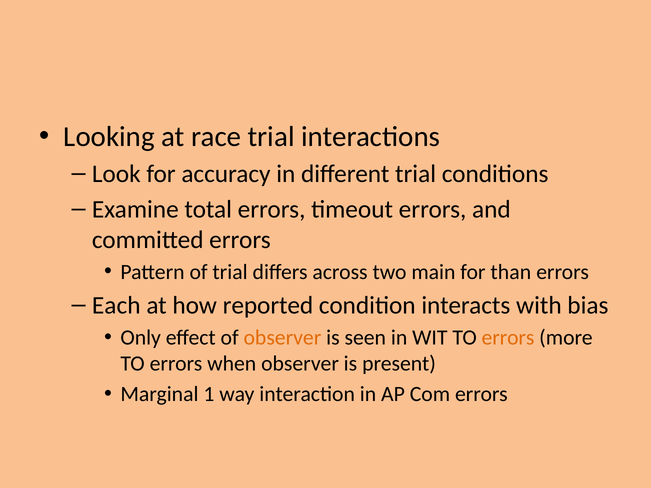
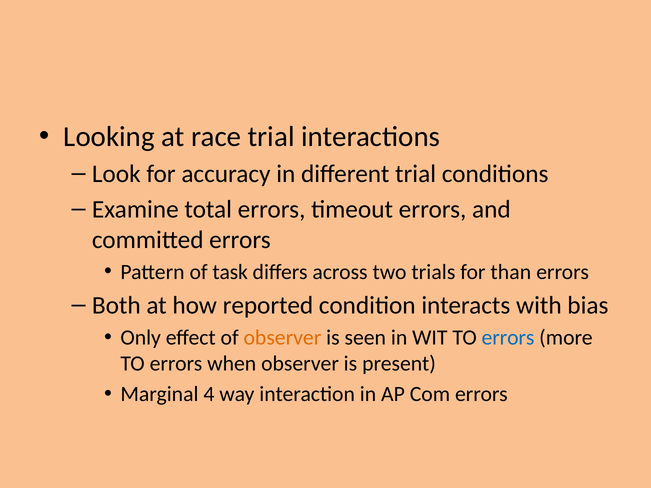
of trial: trial -> task (230, 272)
main: main -> trials (433, 272)
Each: Each -> Both (116, 306)
errors colour: orange -> blue (508, 338)
1: 1 -> 4 (209, 394)
